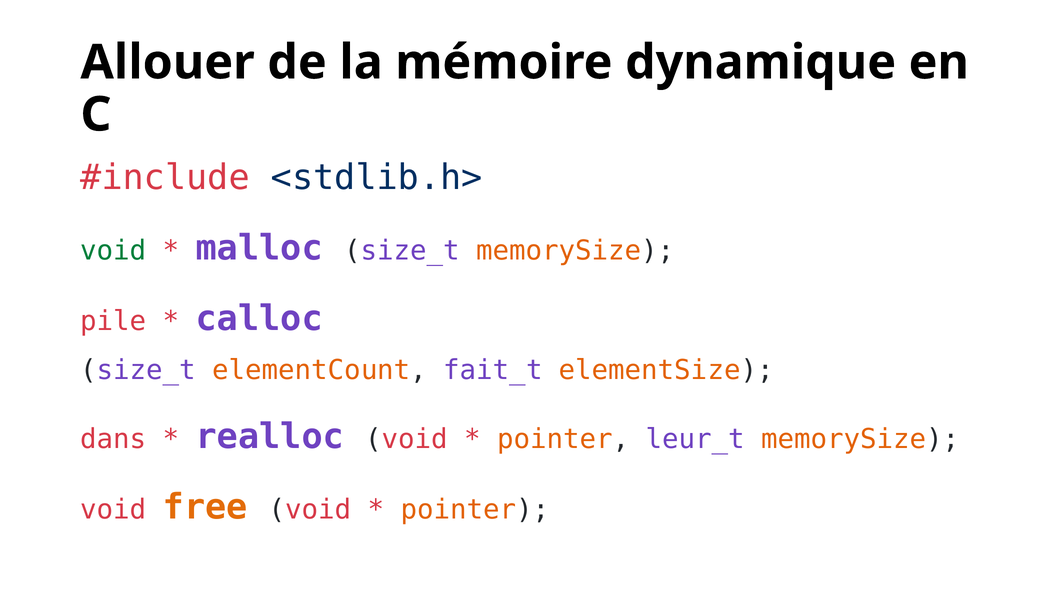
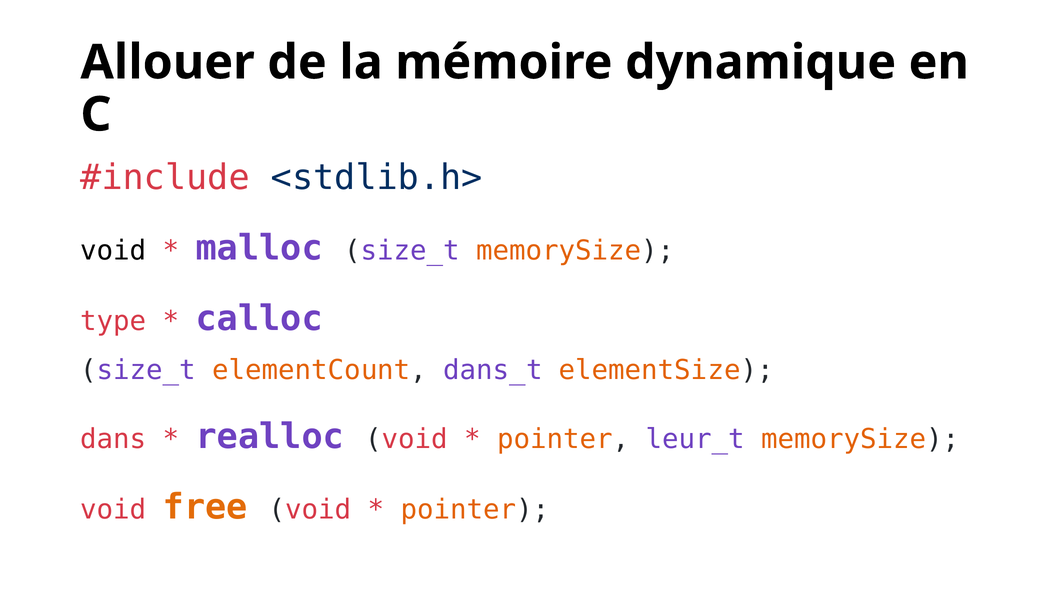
void colour: green -> black (113, 251)
pile: pile -> type (113, 321)
fait_t: fait_t -> dans_t (493, 370)
